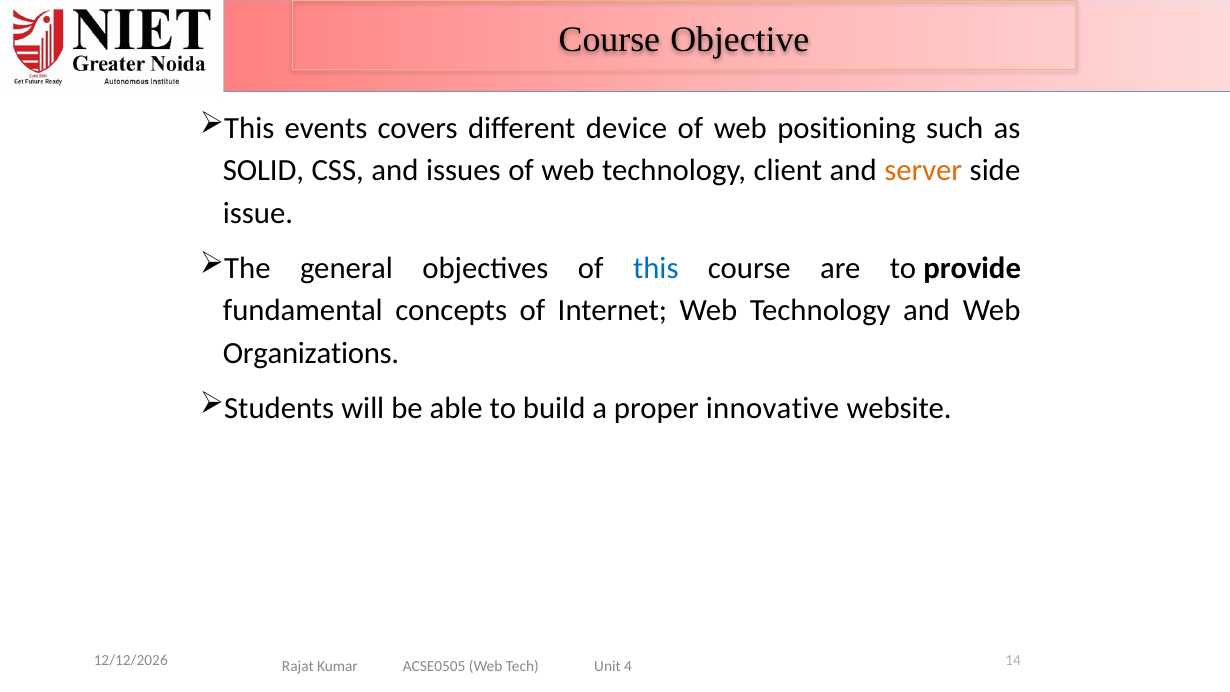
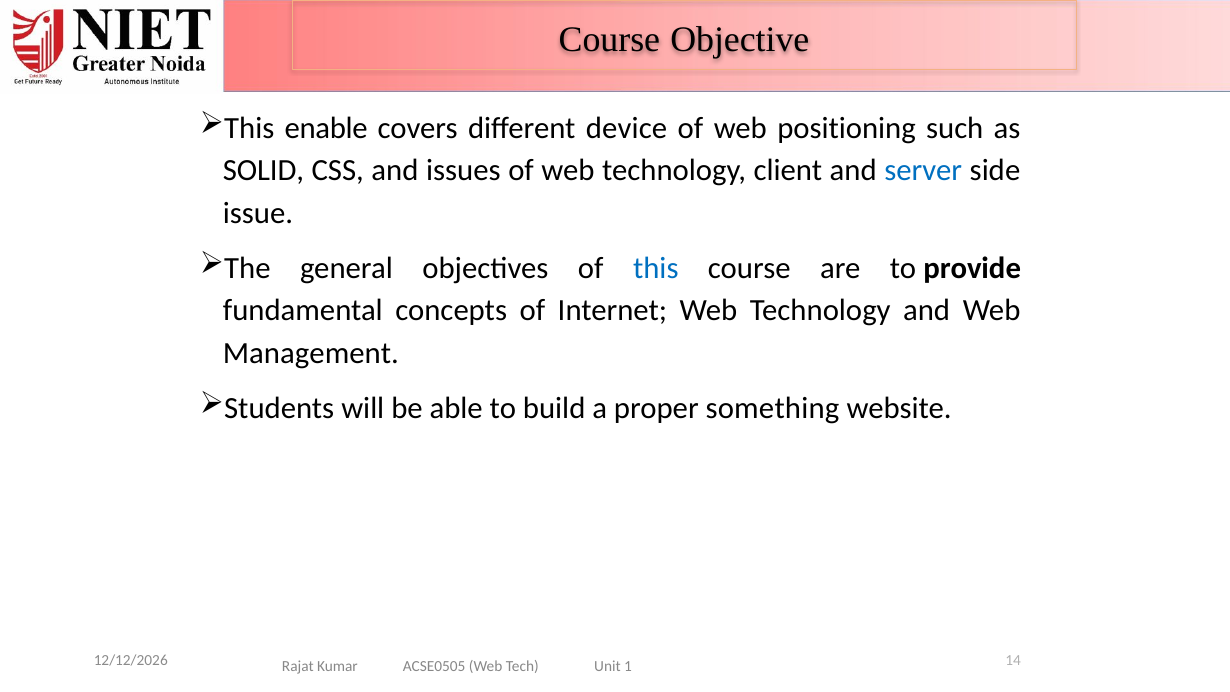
events: events -> enable (326, 128)
server colour: orange -> blue (923, 171)
Organizations: Organizations -> Management (311, 353)
innovative: innovative -> something (773, 408)
4: 4 -> 1 (628, 667)
